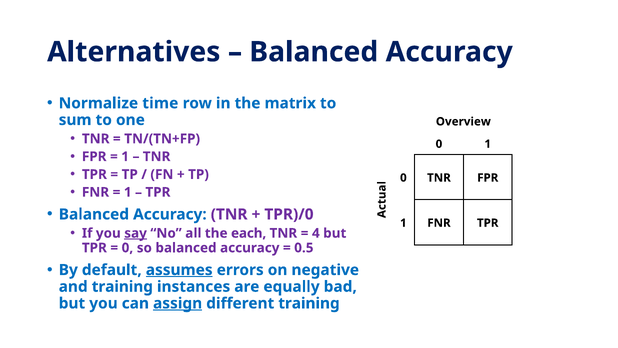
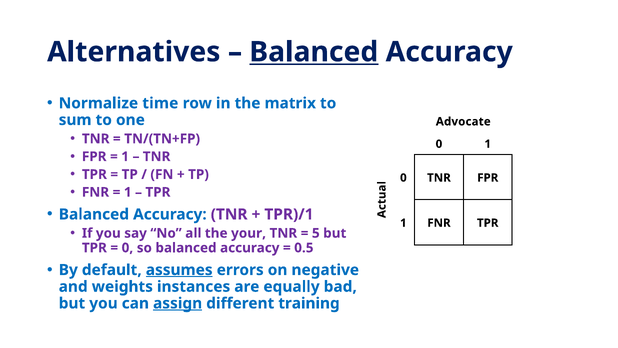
Balanced underline: none -> present (314, 52)
Overview: Overview -> Advocate (463, 121)
TPR)/0: TPR)/0 -> TPR)/1 (289, 214)
say underline: present -> none (136, 233)
each: each -> your (249, 233)
4: 4 -> 5 (316, 233)
and training: training -> weights (122, 286)
